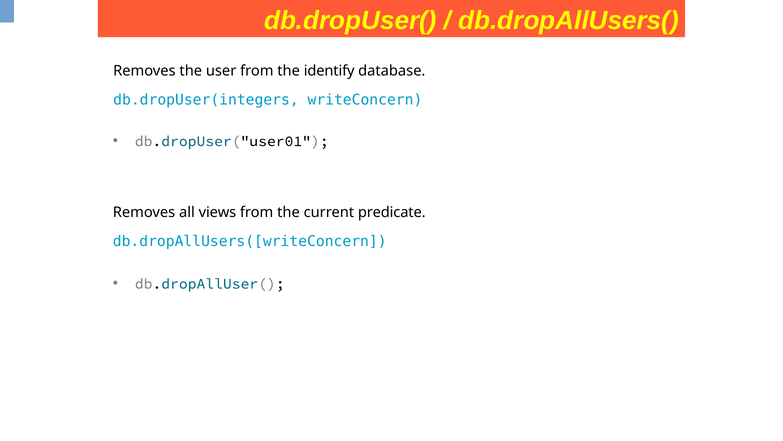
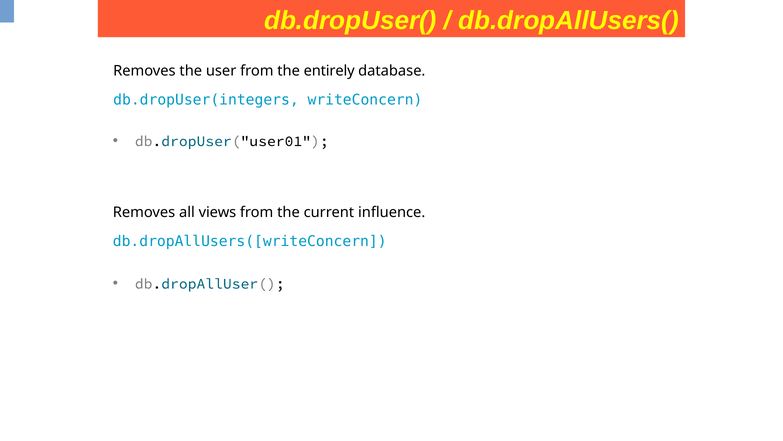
identify: identify -> entirely (329, 71)
predicate: predicate -> influence (392, 212)
